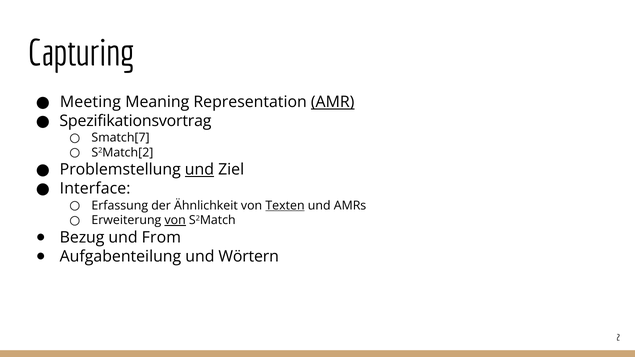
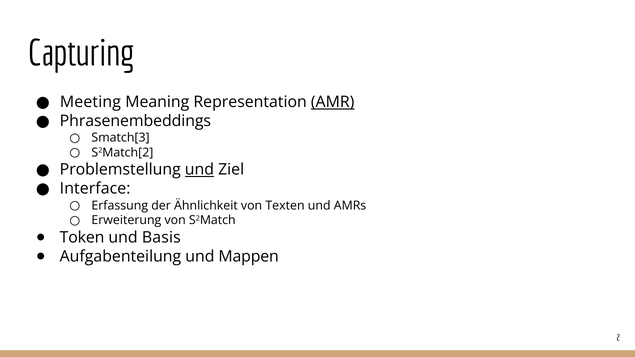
Spezifikationsvortrag: Spezifikationsvortrag -> Phrasenembeddings (135, 121)
Smatch[7: Smatch[7 -> Smatch[3 (121, 138)
Texten underline: present -> none (285, 206)
von underline: present -> none (175, 220)
Bezug: Bezug -> Token (82, 238)
From: From -> Basis (161, 238)
Wörtern: Wörtern -> Mappen (249, 257)
